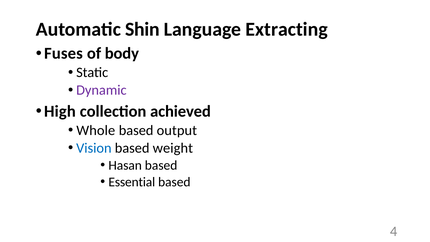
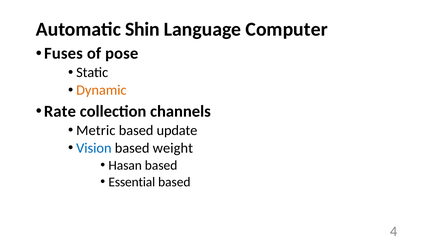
Extracting: Extracting -> Computer (287, 29)
body: body -> pose (122, 53)
Dynamic colour: purple -> orange (101, 90)
High: High -> Rate (60, 111)
achieved: achieved -> channels (180, 111)
Whole: Whole -> Metric (96, 130)
output: output -> update (177, 130)
